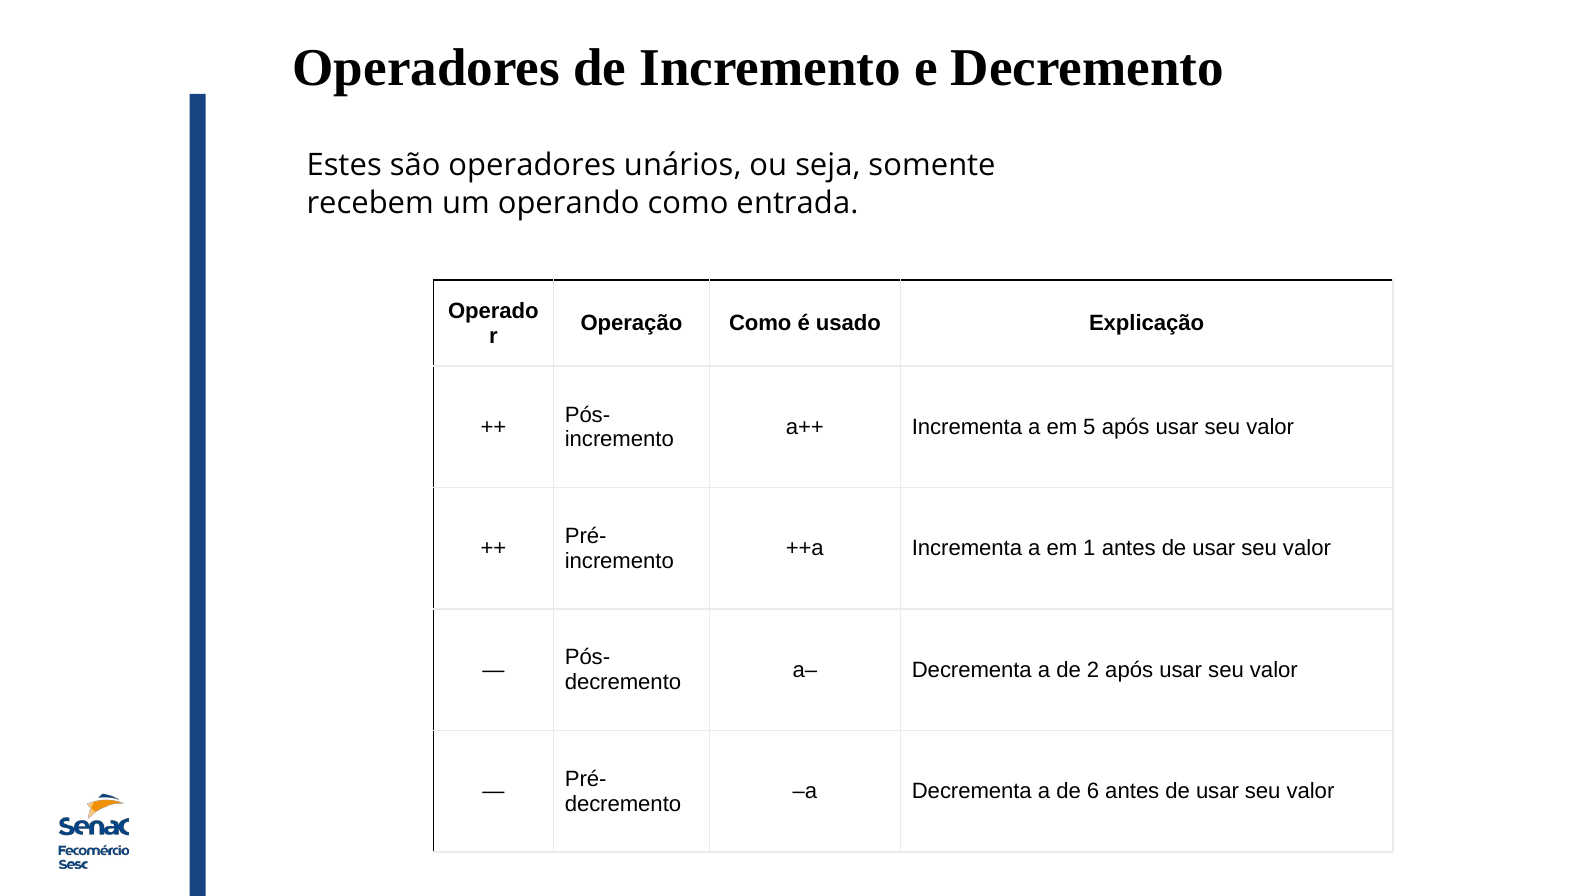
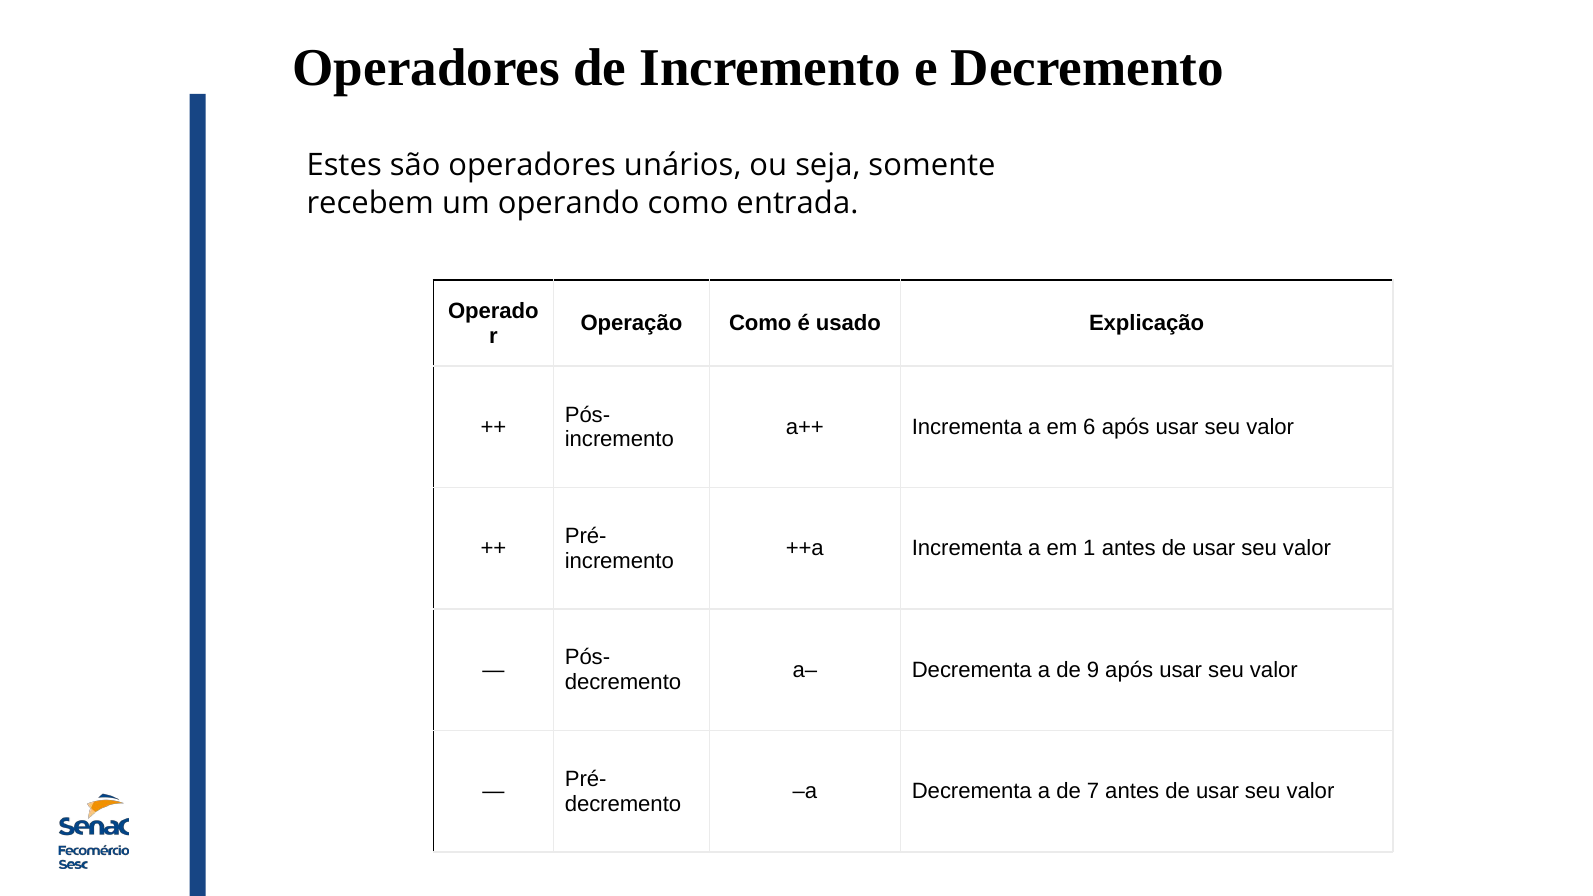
5: 5 -> 6 (1089, 427)
2: 2 -> 9 (1093, 670)
6: 6 -> 7 (1093, 791)
